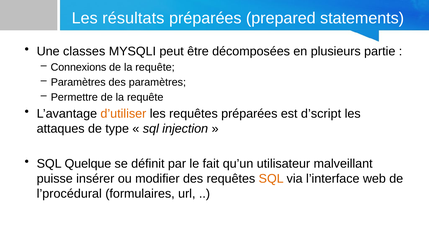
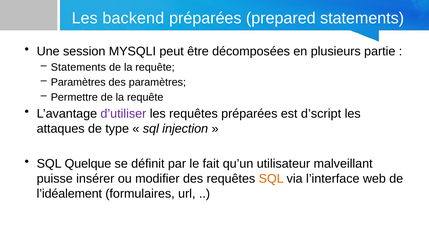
résultats: résultats -> backend (133, 18)
classes: classes -> session (84, 51)
Connexions: Connexions -> Statements (78, 67)
d’utiliser colour: orange -> purple (123, 114)
l’procédural: l’procédural -> l’idéalement (69, 194)
